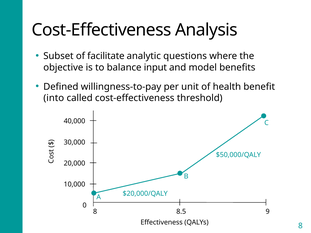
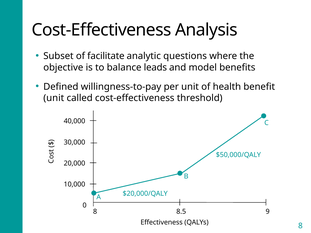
input: input -> leads (155, 68)
into: into -> unit (54, 98)
